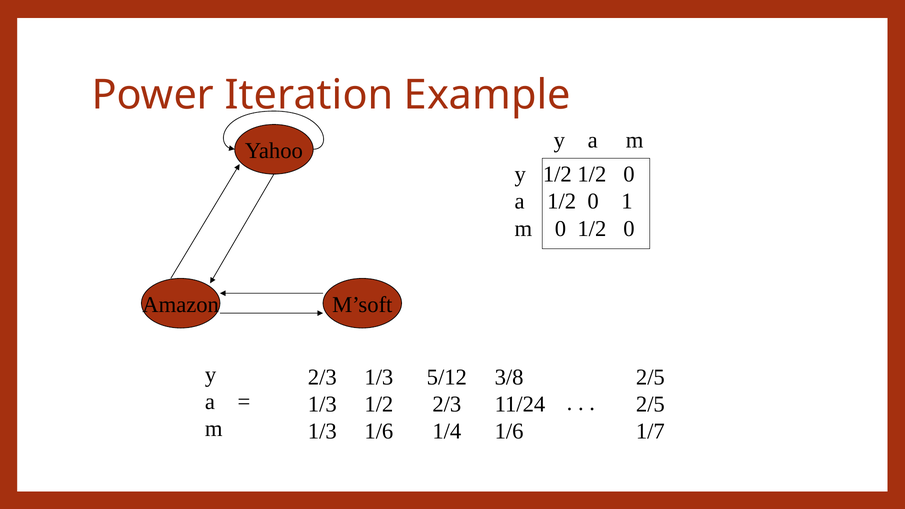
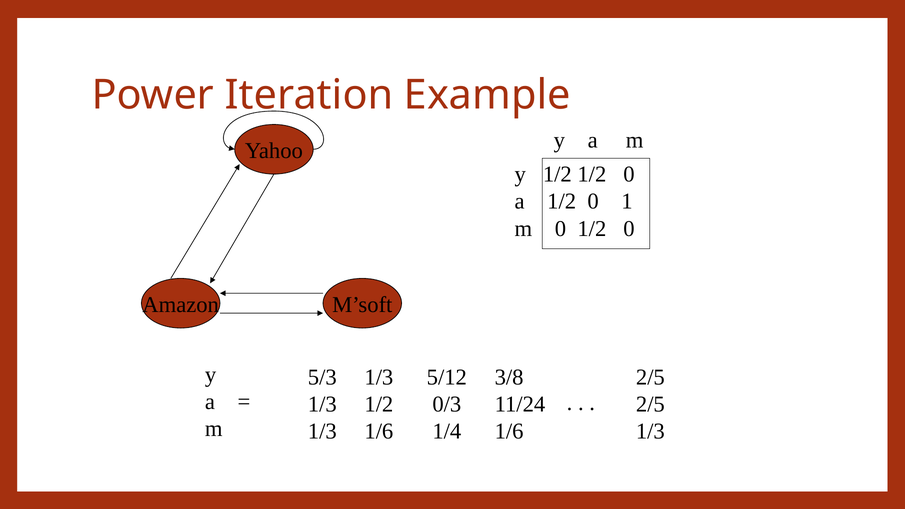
2/3: 2/3 -> 5/3 (322, 377)
2/3: 2/3 -> 0/3 (447, 404)
1/7: 1/7 -> 1/3 (650, 431)
